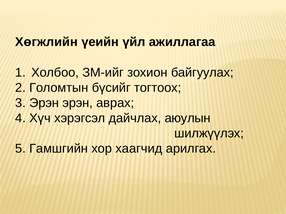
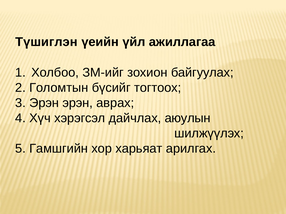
Хөгжлийн: Хөгжлийн -> Түшиглэн (46, 42)
хаагчид: хаагчид -> харьяат (139, 149)
